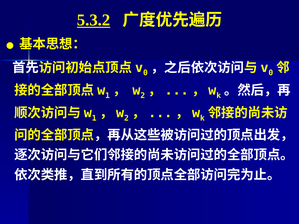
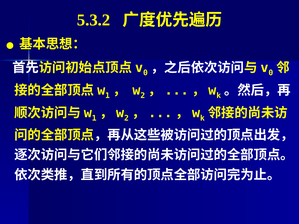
5.3.2 underline: present -> none (94, 20)
